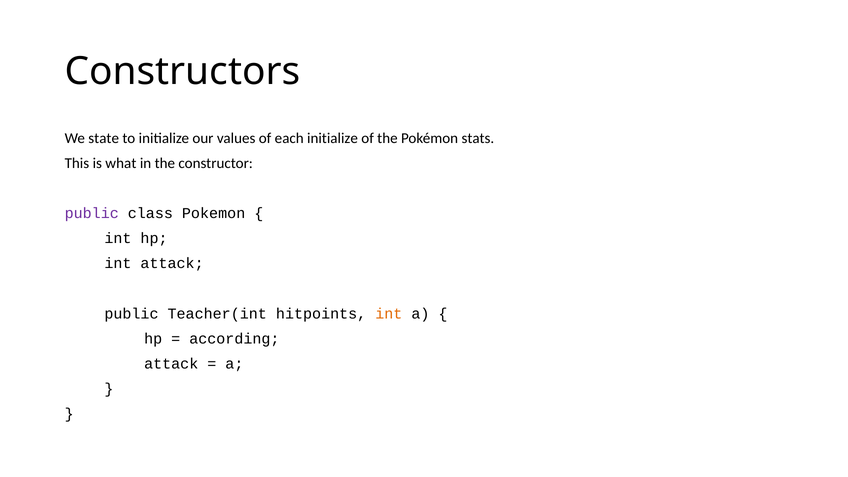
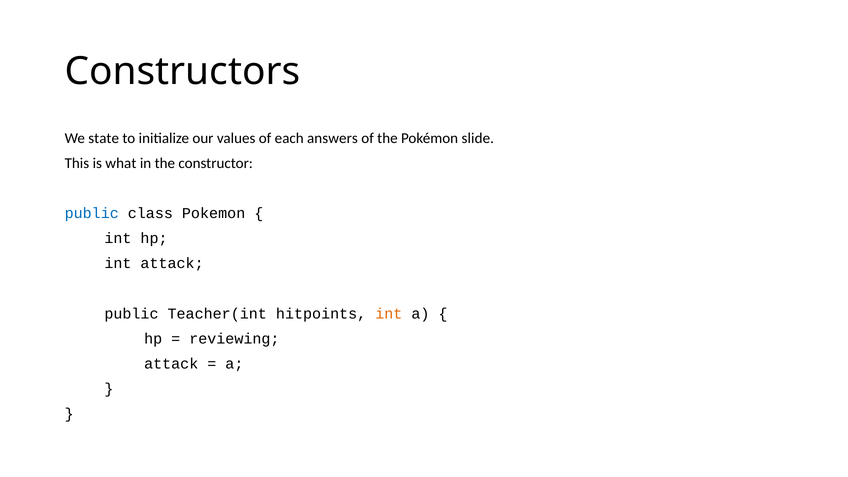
each initialize: initialize -> answers (332, 138)
stats: stats -> slide (478, 138)
public colour: purple -> blue (92, 213)
according: according -> reviewing (234, 339)
